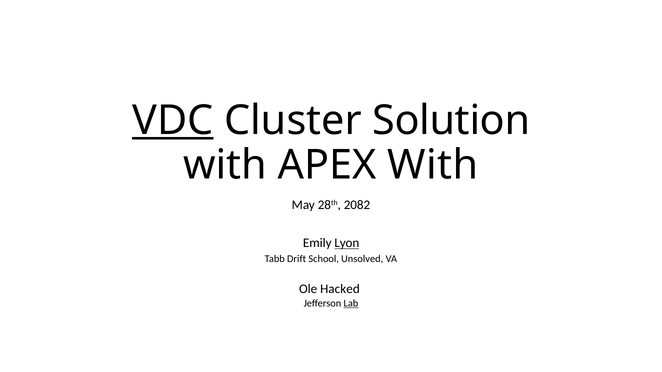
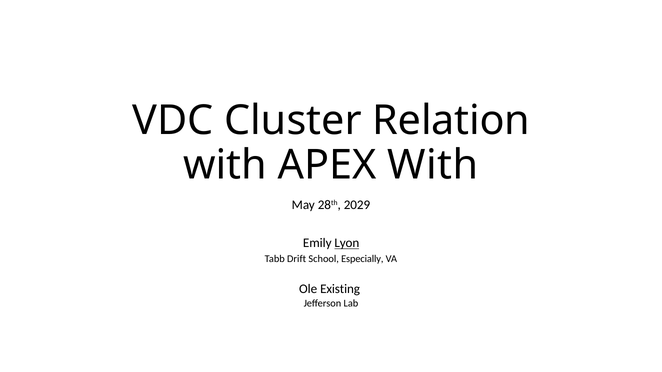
VDC underline: present -> none (173, 121)
Solution: Solution -> Relation (451, 121)
2082: 2082 -> 2029 (357, 205)
Unsolved: Unsolved -> Especially (362, 259)
Hacked: Hacked -> Existing (340, 289)
Lab underline: present -> none (351, 303)
